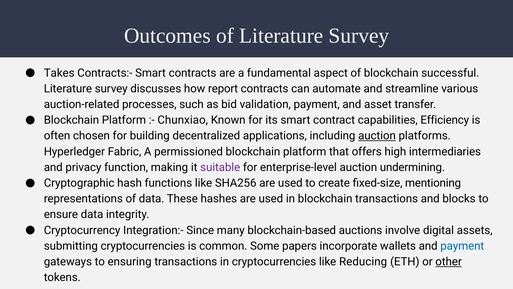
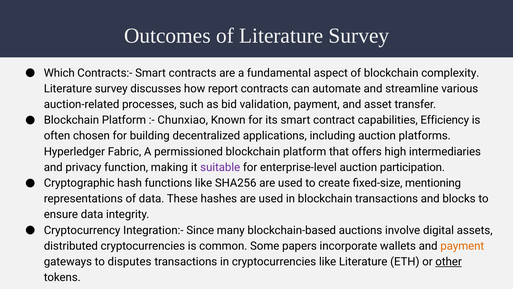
Takes: Takes -> Which (59, 73)
successful: successful -> complexity (450, 73)
auction underline: present -> none (377, 136)
undermining: undermining -> participation (412, 167)
submitting: submitting -> distributed (71, 246)
payment colour: blue -> orange (462, 246)
ensuring: ensuring -> disputes (130, 261)
like Reducing: Reducing -> Literature (363, 261)
